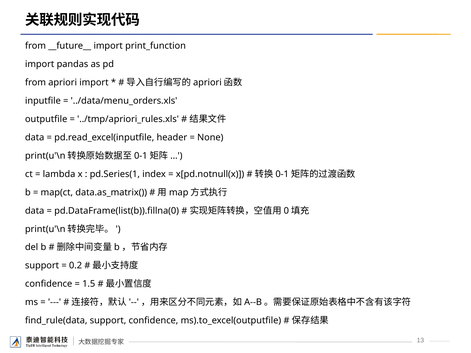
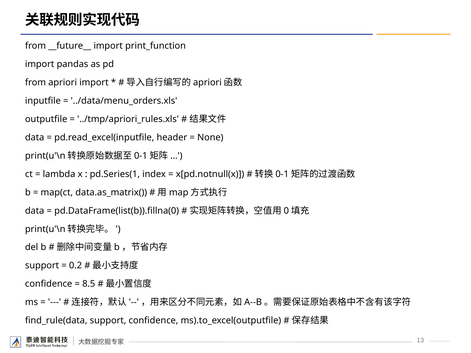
1.5: 1.5 -> 8.5 (89, 284)
